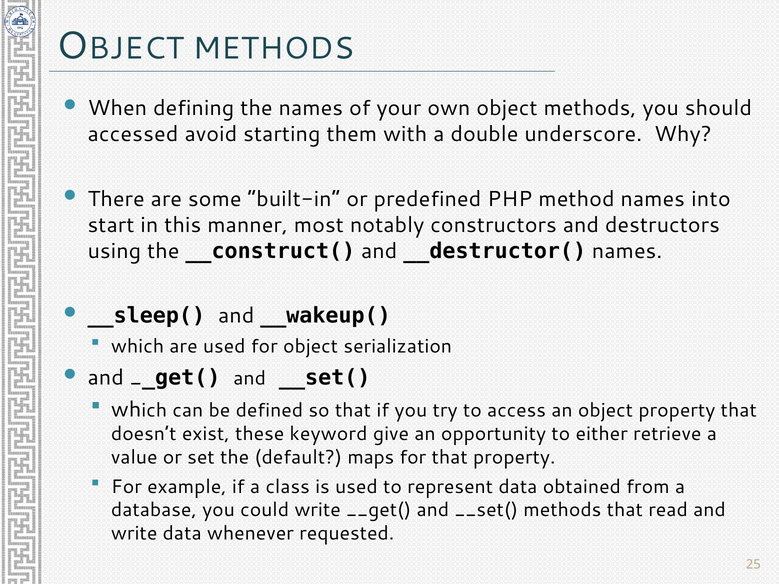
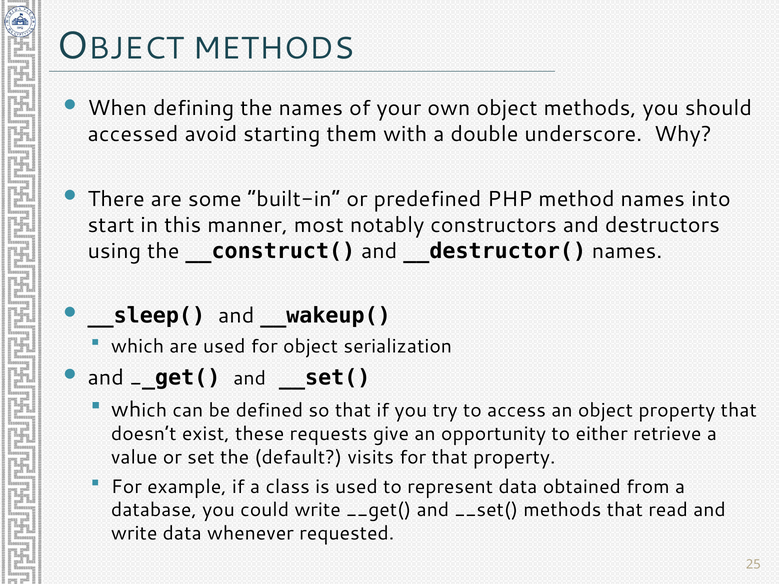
keyword: keyword -> requests (329, 434)
maps: maps -> visits (371, 458)
